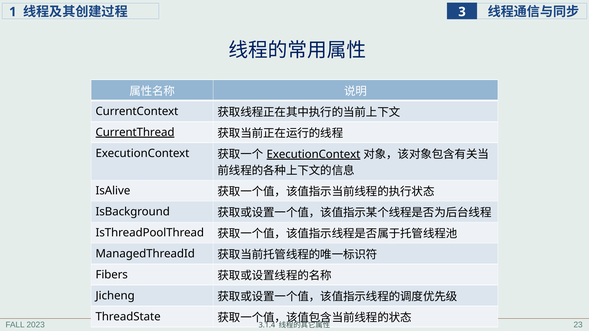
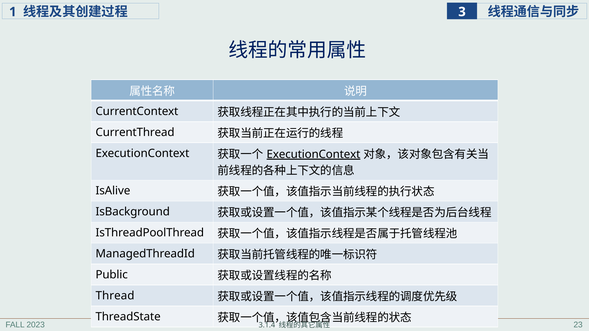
CurrentThread underline: present -> none (135, 132)
Fibers: Fibers -> Public (112, 275)
Jicheng: Jicheng -> Thread (115, 296)
